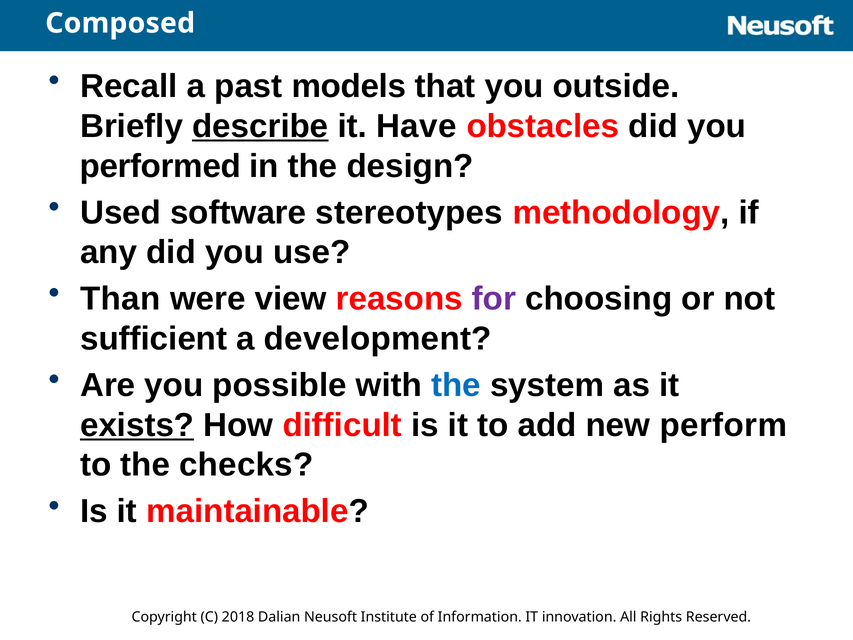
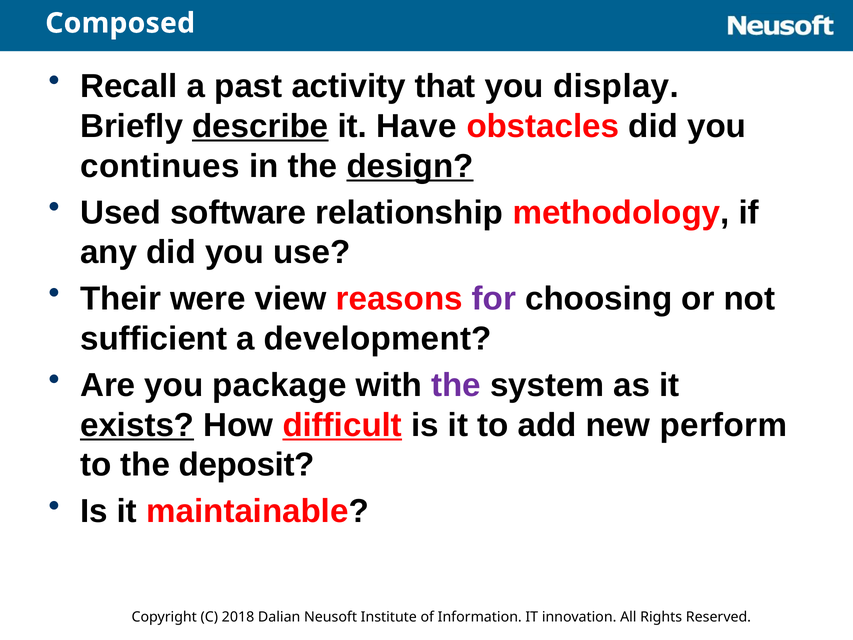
models: models -> activity (349, 86)
outside: outside -> display (616, 86)
performed: performed -> continues (160, 166)
design underline: none -> present (410, 166)
stereotypes: stereotypes -> relationship (409, 212)
Than: Than -> Their (121, 299)
possible: possible -> package (280, 385)
the colour: blue -> purple (456, 385)
difficult underline: none -> present (342, 425)
checks: checks -> deposit (247, 465)
